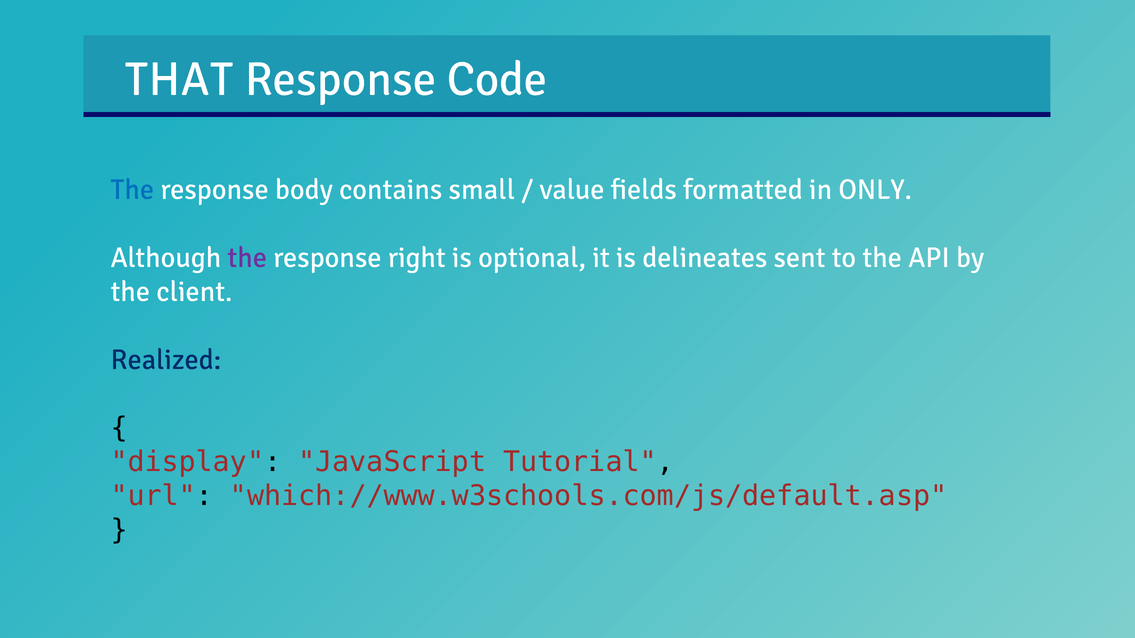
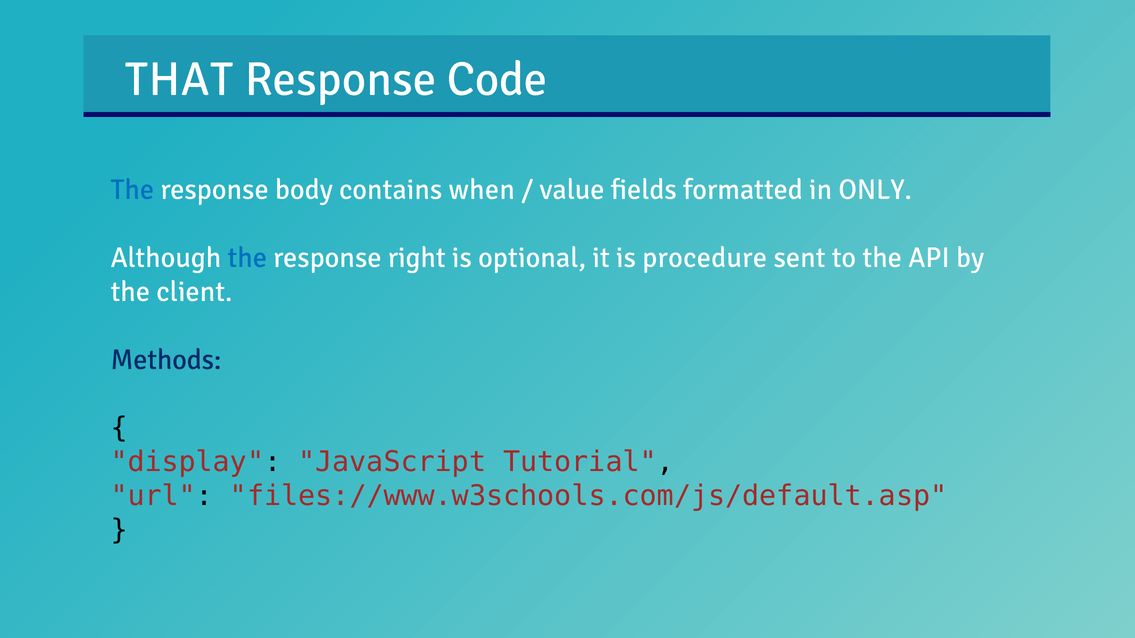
small: small -> when (482, 190)
the colour: purple -> blue (247, 258)
delineates: delineates -> procedure (705, 258)
Realized: Realized -> Methods (166, 360)
which://www.w3schools.com/js/default.asp: which://www.w3schools.com/js/default.asp -> files://www.w3schools.com/js/default.asp (589, 496)
